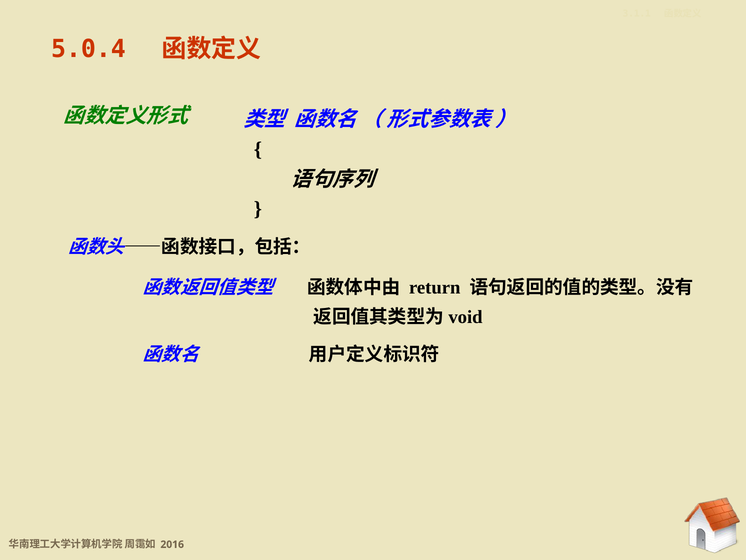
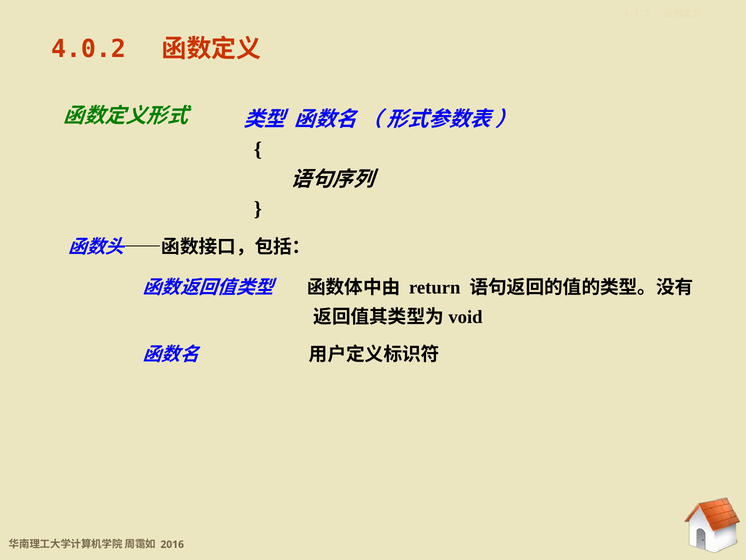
5.0.4: 5.0.4 -> 4.0.2 (88, 49)
